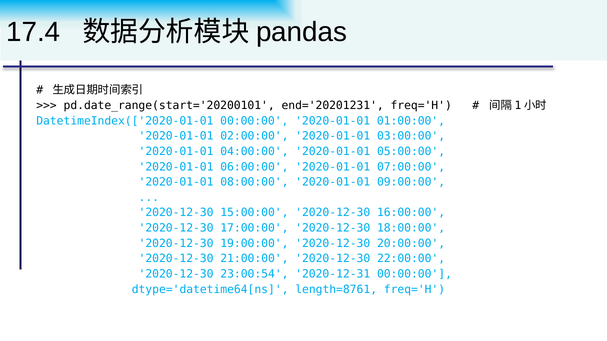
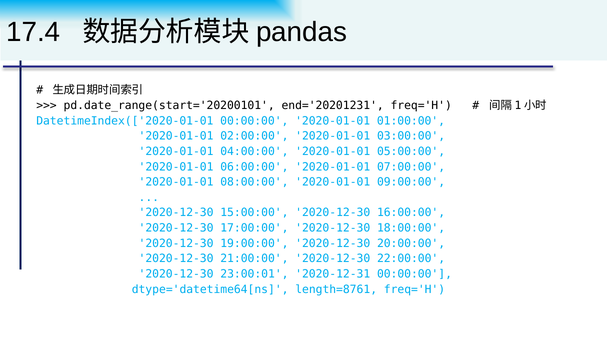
23:00:54: 23:00:54 -> 23:00:01 (254, 274)
